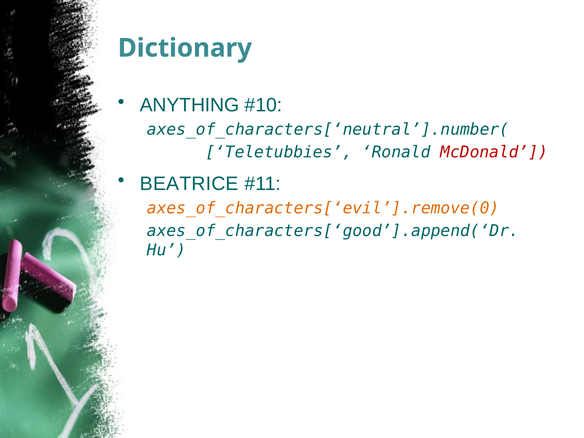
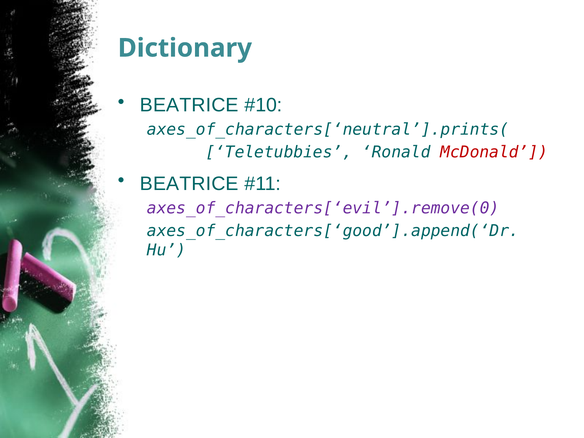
ANYTHING: ANYTHING -> BEATRICE (189, 105)
axes_of_characters[‘neutral’].number(: axes_of_characters[‘neutral’].number( -> axes_of_characters[‘neutral’].prints( (328, 130)
axes_of_characters[‘evil’].remove(0 colour: orange -> purple (323, 208)
